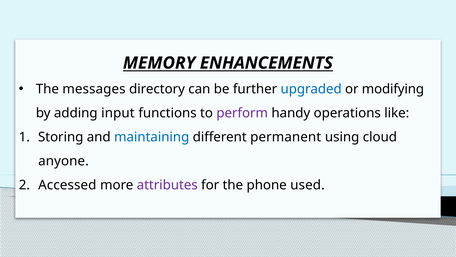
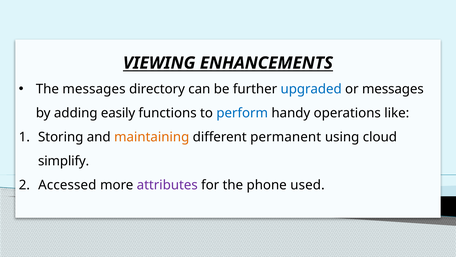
MEMORY: MEMORY -> VIEWING (159, 63)
or modifying: modifying -> messages (393, 89)
input: input -> easily (118, 113)
perform colour: purple -> blue (242, 113)
maintaining colour: blue -> orange (152, 137)
anyone: anyone -> simplify (64, 161)
